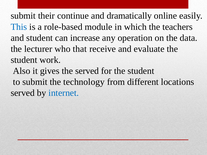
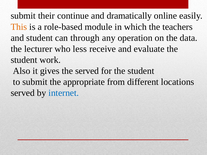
This colour: blue -> orange (19, 27)
increase: increase -> through (85, 38)
that: that -> less (80, 49)
technology: technology -> appropriate (84, 82)
